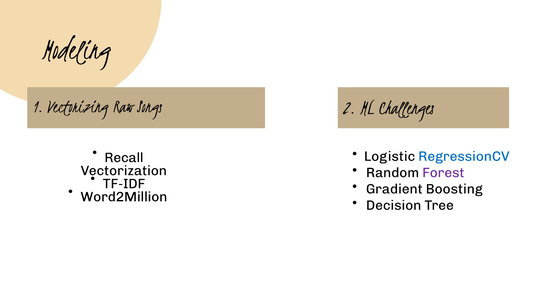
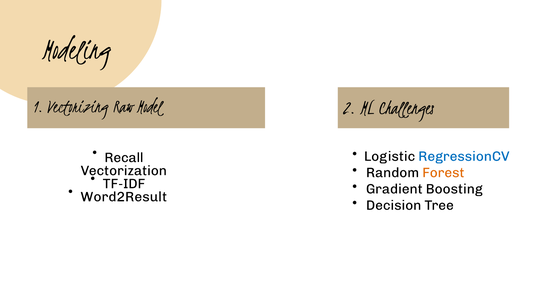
Songs: Songs -> Model (149, 106)
Forest colour: purple -> orange (443, 173)
Word2Million: Word2Million -> Word2Result (124, 197)
